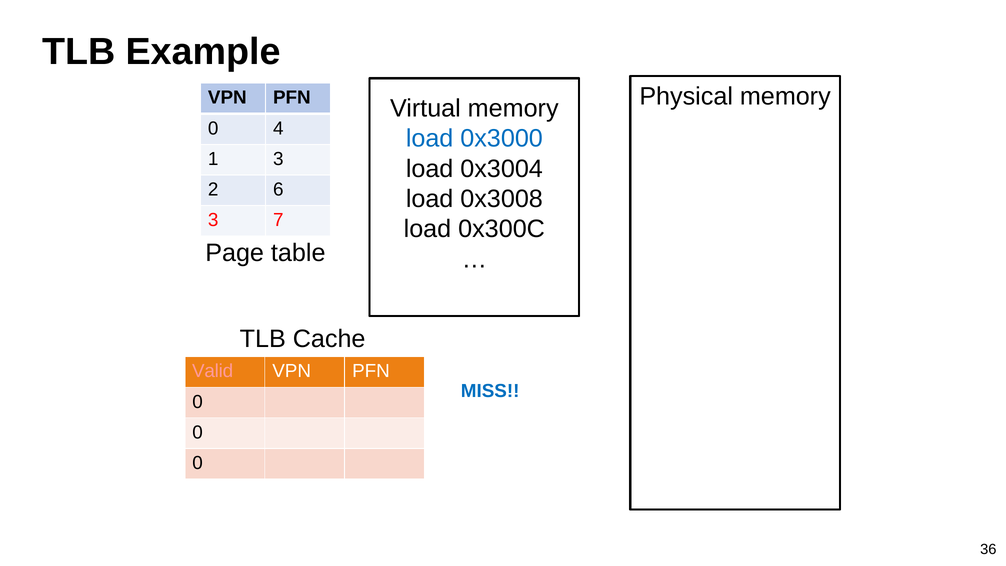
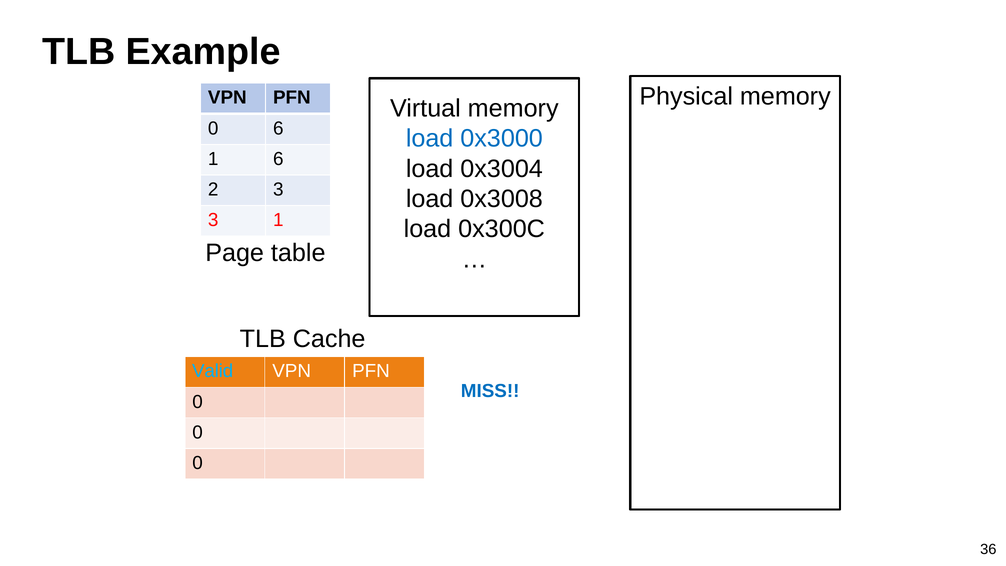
0 4: 4 -> 6 (278, 128)
1 3: 3 -> 6 (278, 159)
2 6: 6 -> 3 (278, 190)
3 7: 7 -> 1 (278, 220)
Valid colour: pink -> light blue (213, 371)
